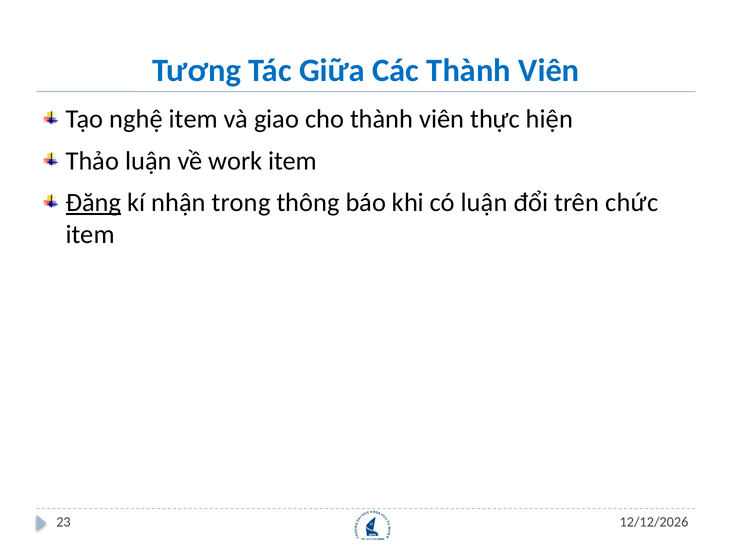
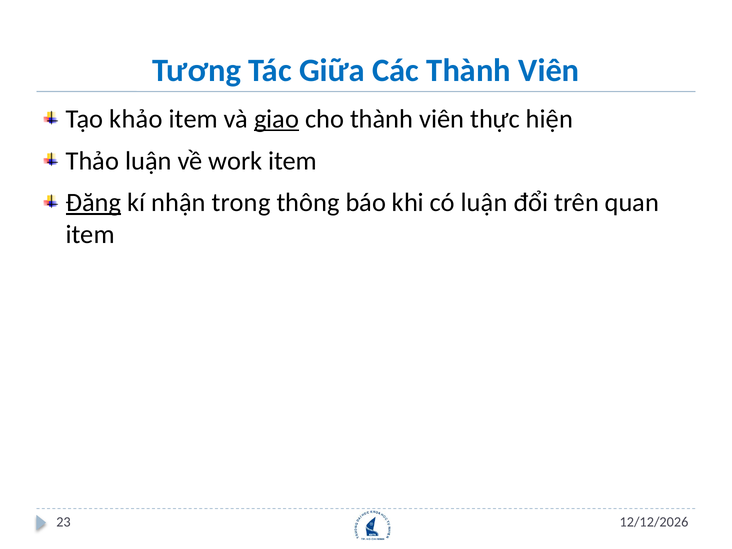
nghệ: nghệ -> khảo (136, 119)
giao underline: none -> present (277, 119)
chức: chức -> quan (632, 203)
